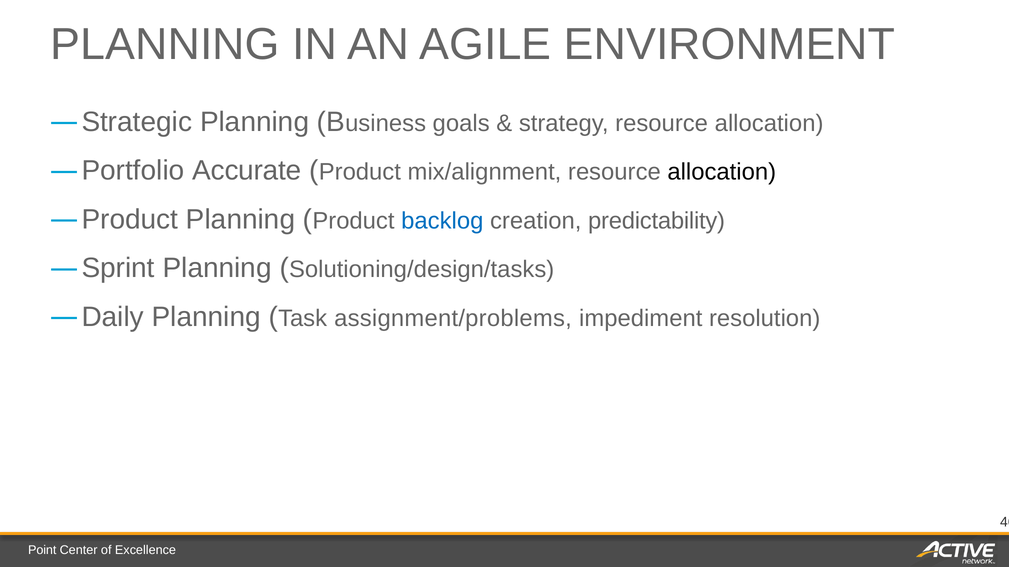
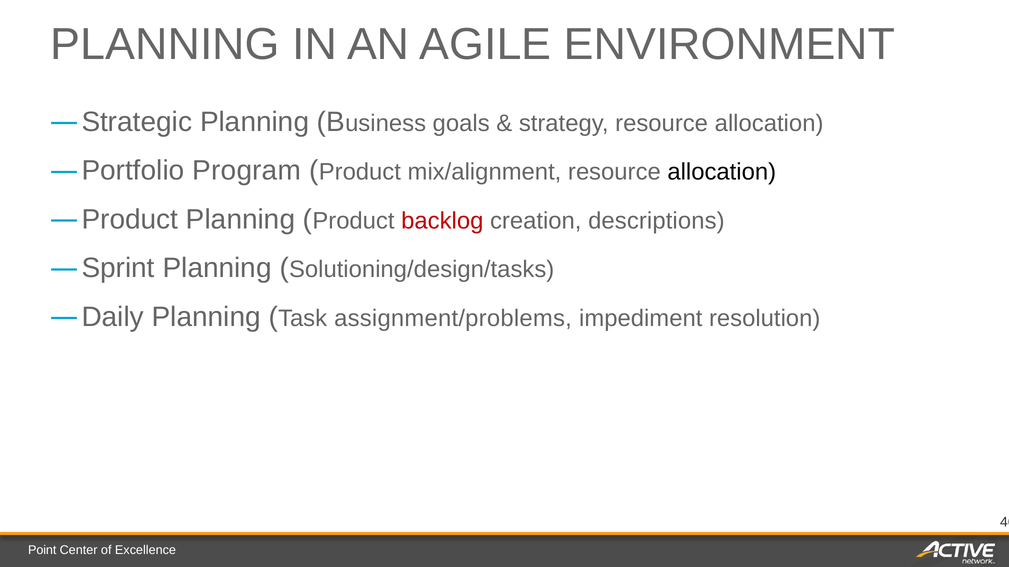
Accurate: Accurate -> Program (247, 171)
backlog colour: blue -> red (442, 221)
predictability: predictability -> descriptions (656, 221)
